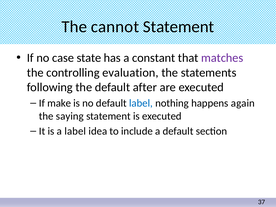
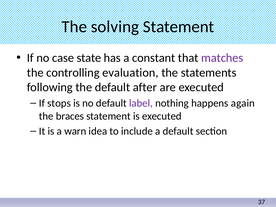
cannot: cannot -> solving (115, 27)
make: make -> stops (59, 103)
label colour: blue -> purple (141, 103)
saying: saying -> braces (70, 116)
a label: label -> warn (75, 131)
